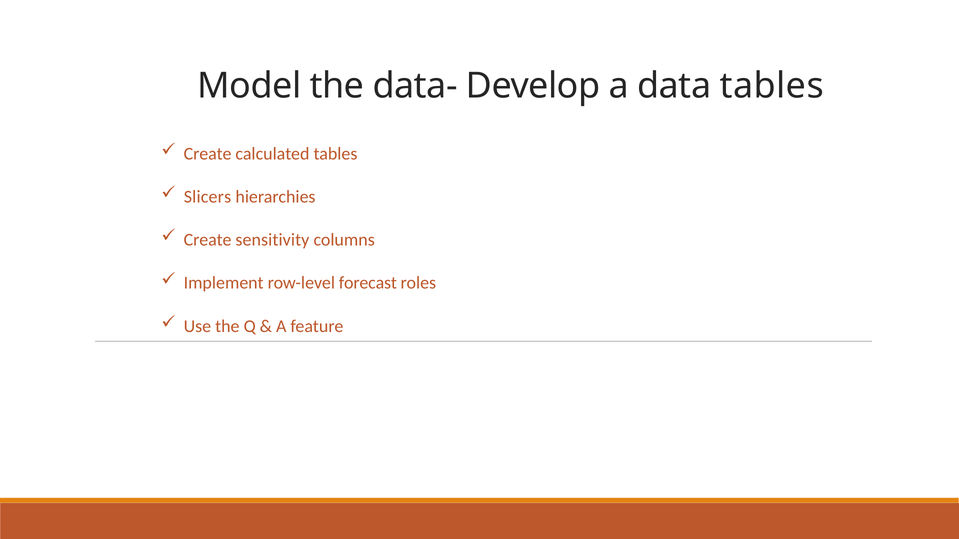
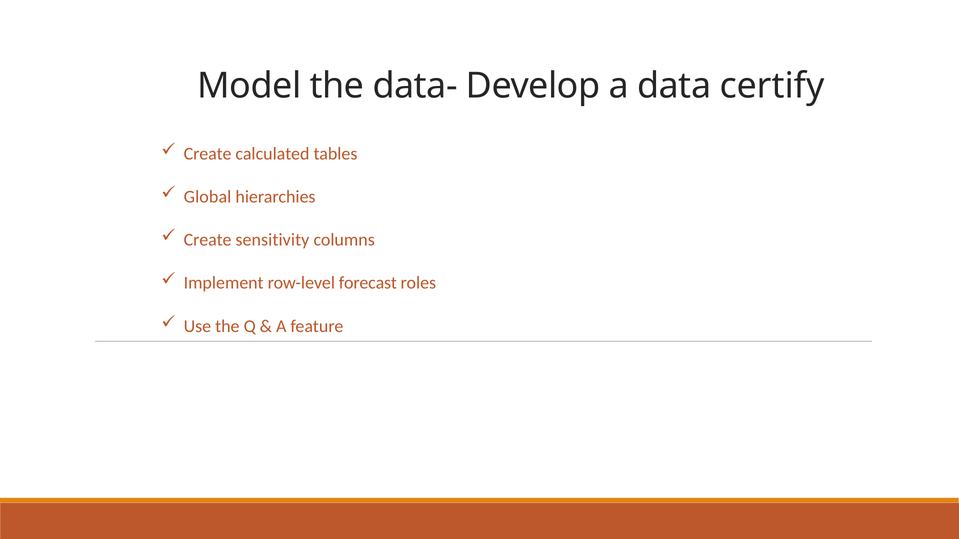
data tables: tables -> certify (772, 86)
Slicers: Slicers -> Global (208, 197)
